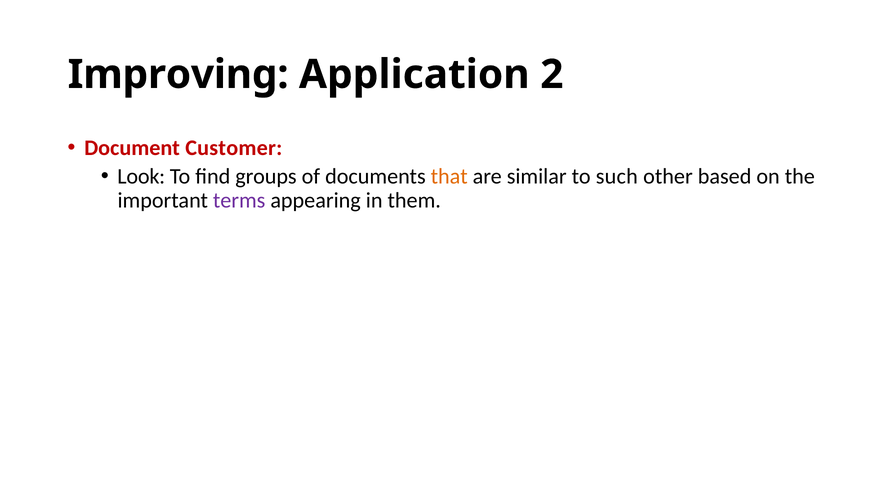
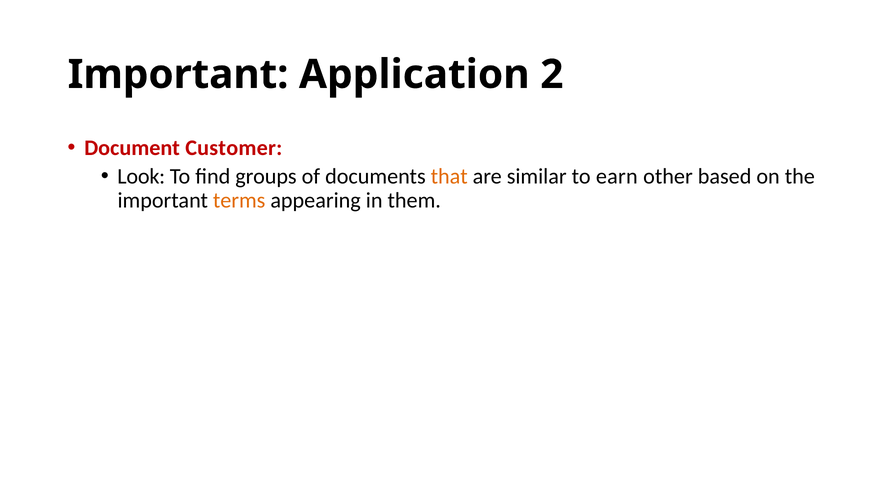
Improving: Improving -> Important (178, 75)
such: such -> earn (617, 177)
terms colour: purple -> orange (239, 200)
